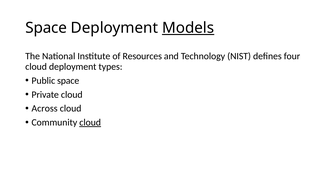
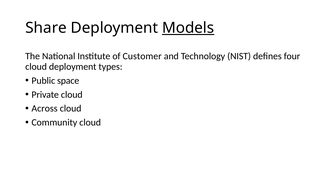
Space: Space -> Share (46, 28)
Resources: Resources -> Customer (142, 56)
cloud underline: present -> none (90, 122)
